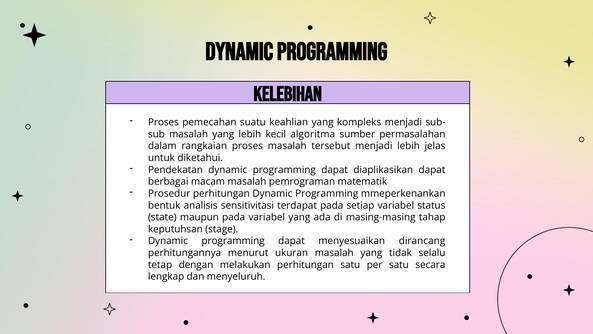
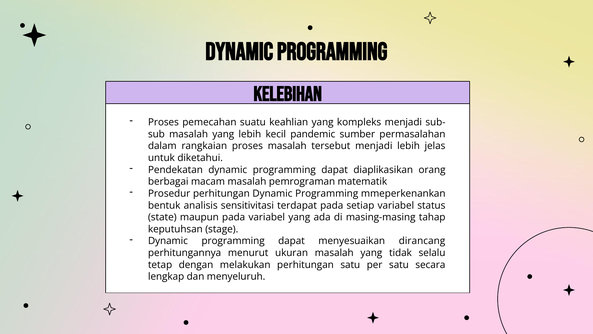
algoritma: algoritma -> pandemic (313, 134)
diaplikasikan dapat: dapat -> orang (432, 170)
